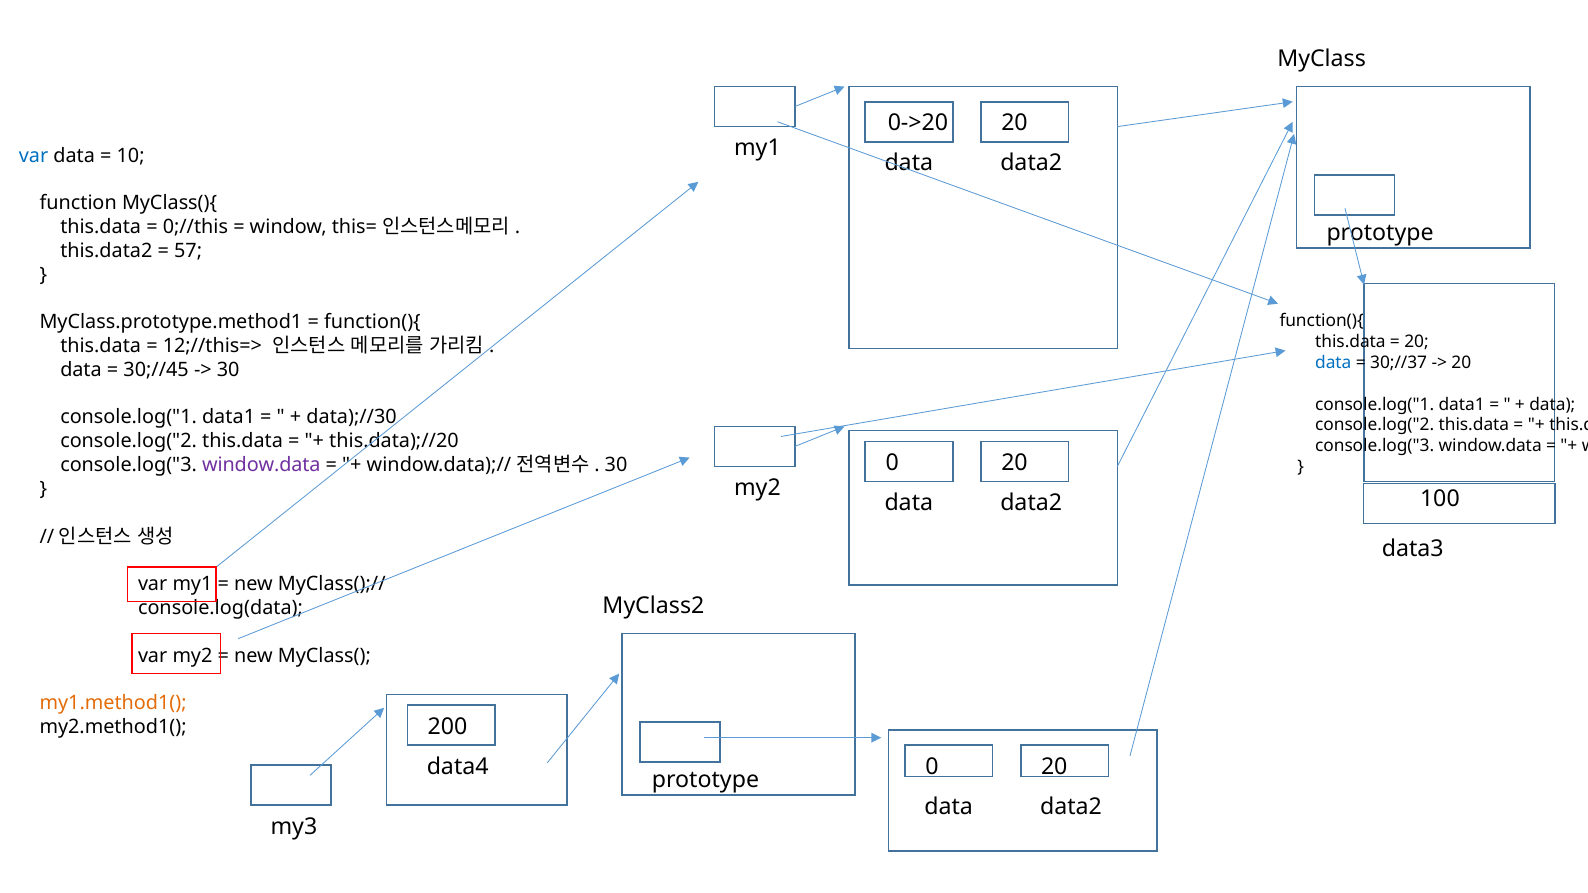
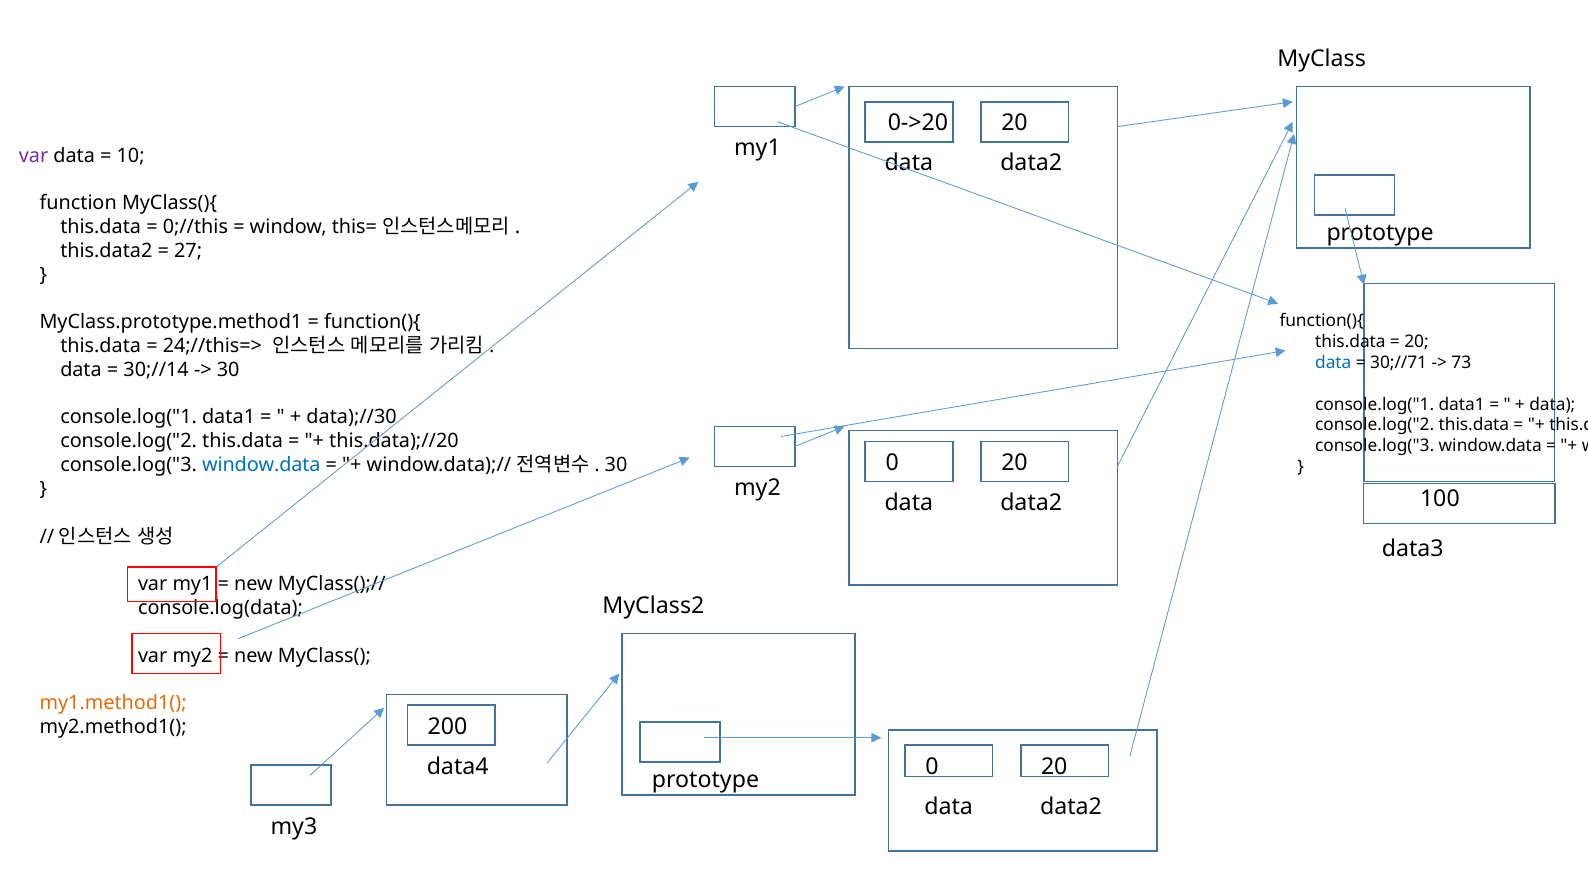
var colour: blue -> purple (34, 156)
57: 57 -> 27 (188, 251)
12;//this=>: 12;//this=> -> 24;//this=> (212, 346)
30;//37: 30;//37 -> 30;//71 (1399, 363)
20: 20 -> 73 (1461, 363)
30;//45: 30;//45 -> 30;//14 (156, 370)
window.data colour: purple -> blue (261, 465)
